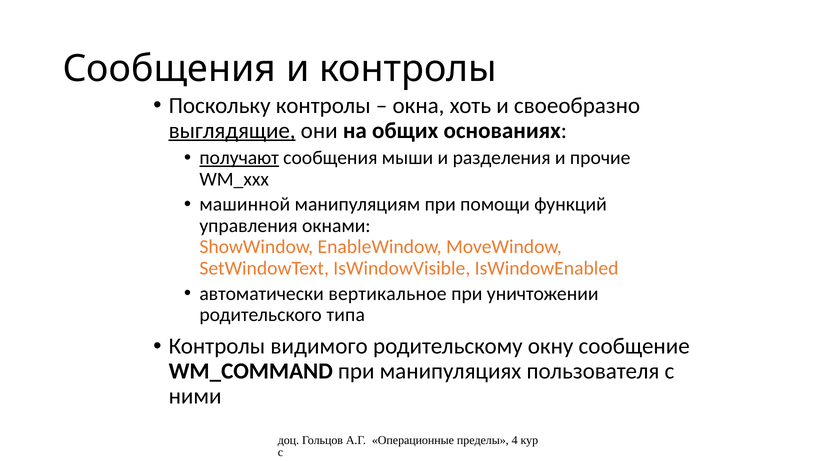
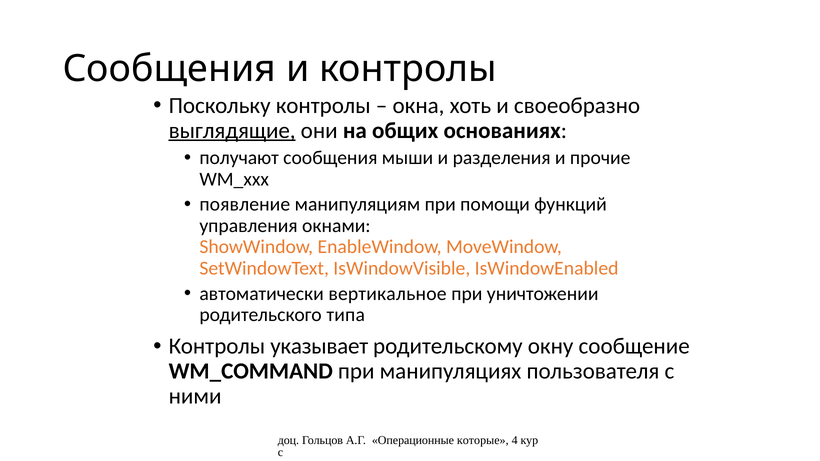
получают underline: present -> none (239, 158)
машинной: машинной -> появление (245, 205)
видимого: видимого -> указывает (319, 347)
пределы: пределы -> которые (483, 441)
